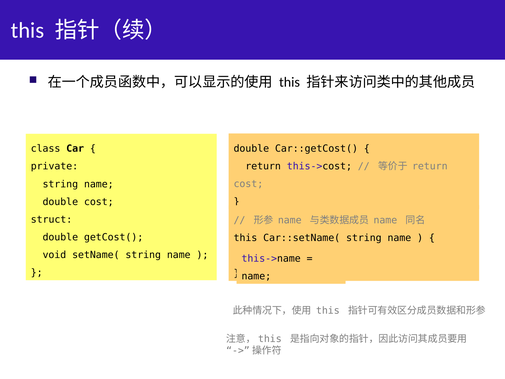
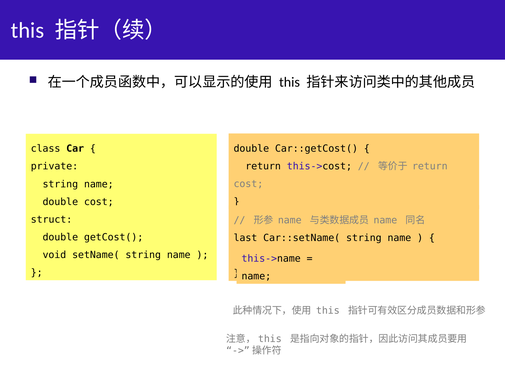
this: this -> last (245, 238)
